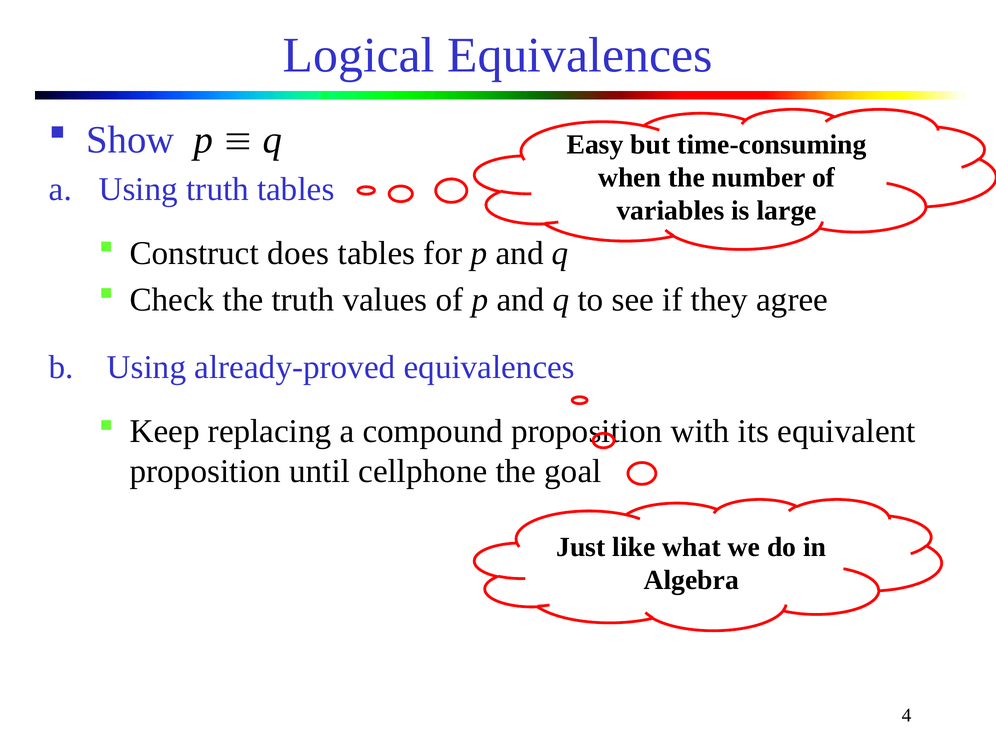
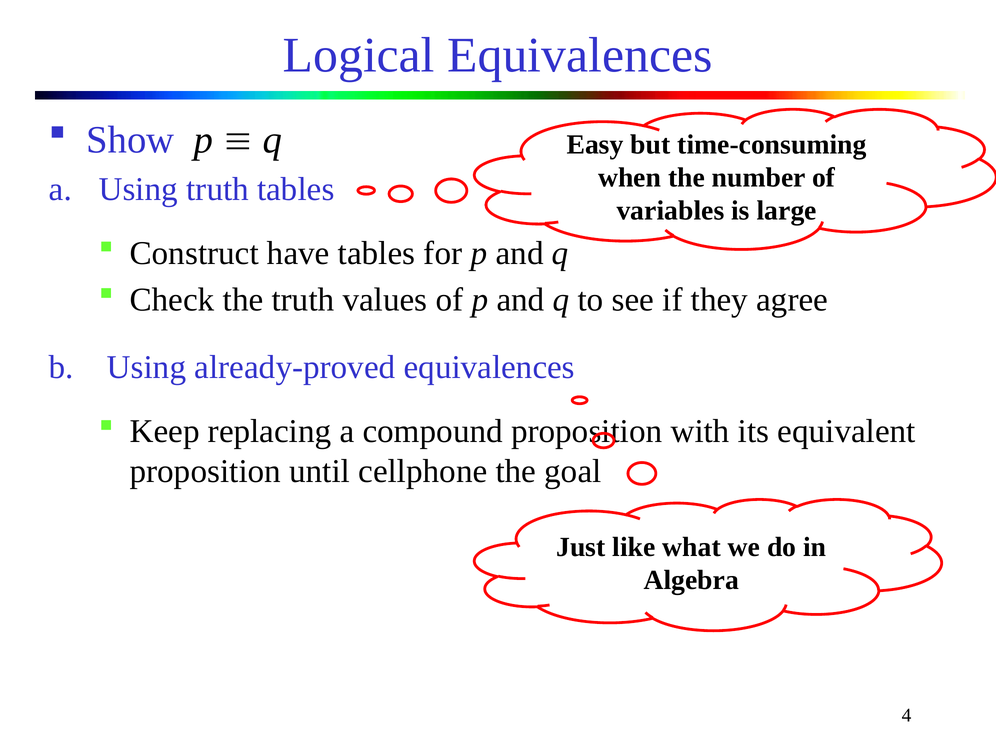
does: does -> have (298, 253)
